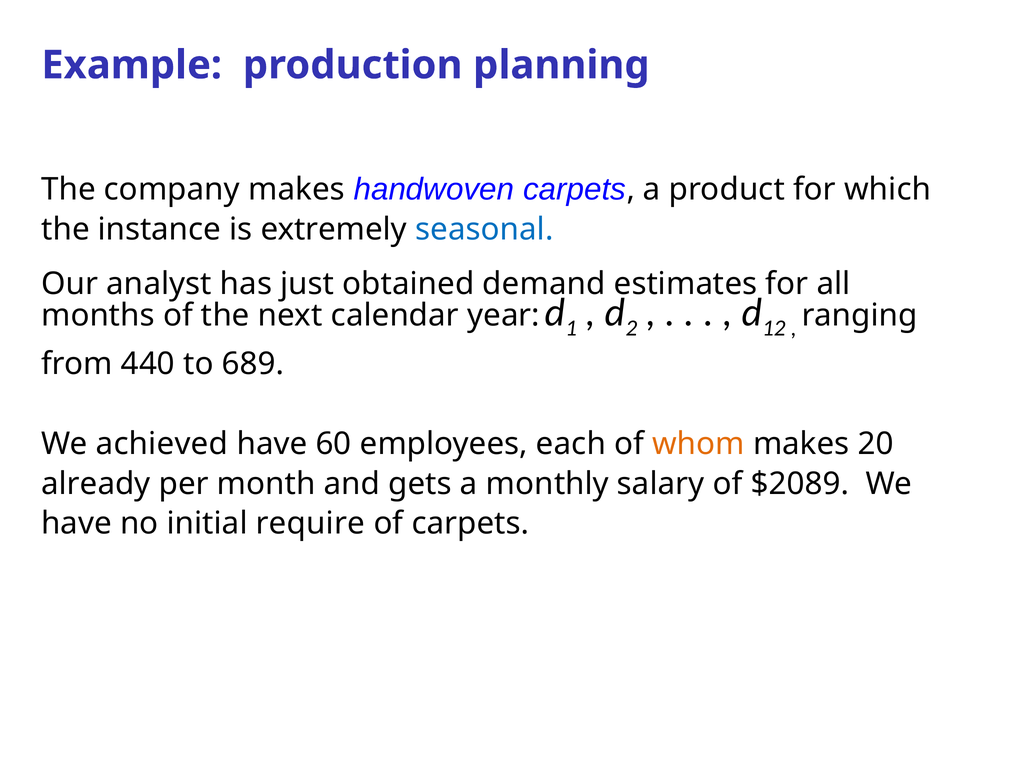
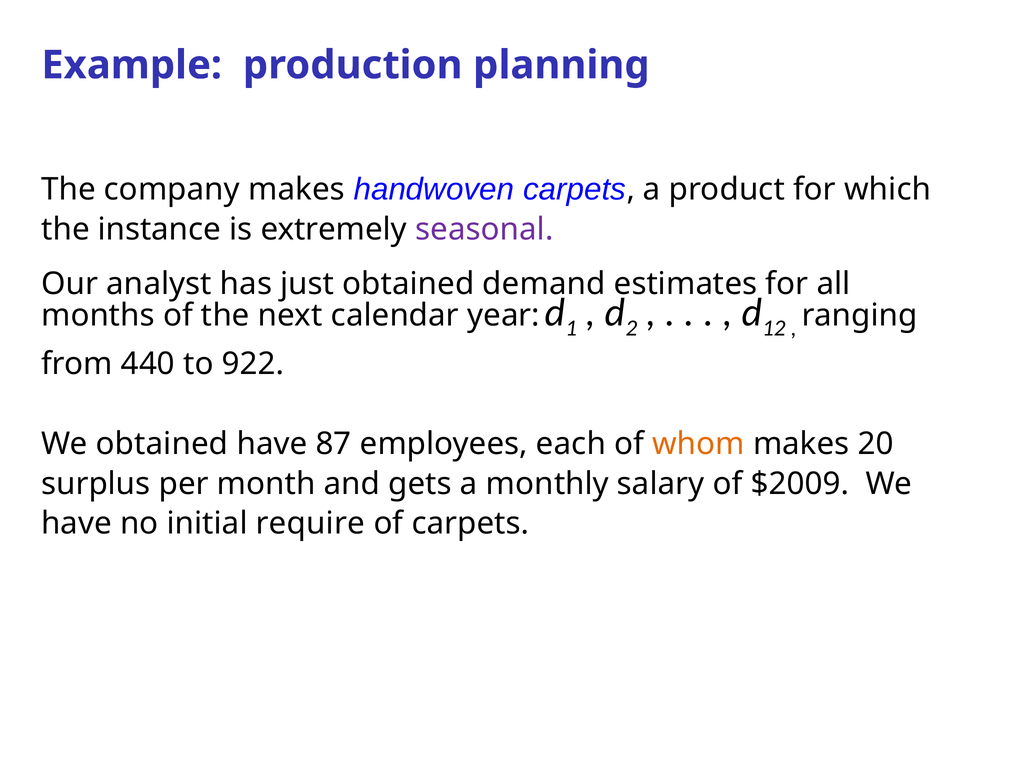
seasonal colour: blue -> purple (484, 230)
689: 689 -> 922 (253, 364)
We achieved: achieved -> obtained (162, 443)
60: 60 -> 87 (334, 443)
already: already -> surplus (96, 483)
$2089: $2089 -> $2009 (800, 483)
